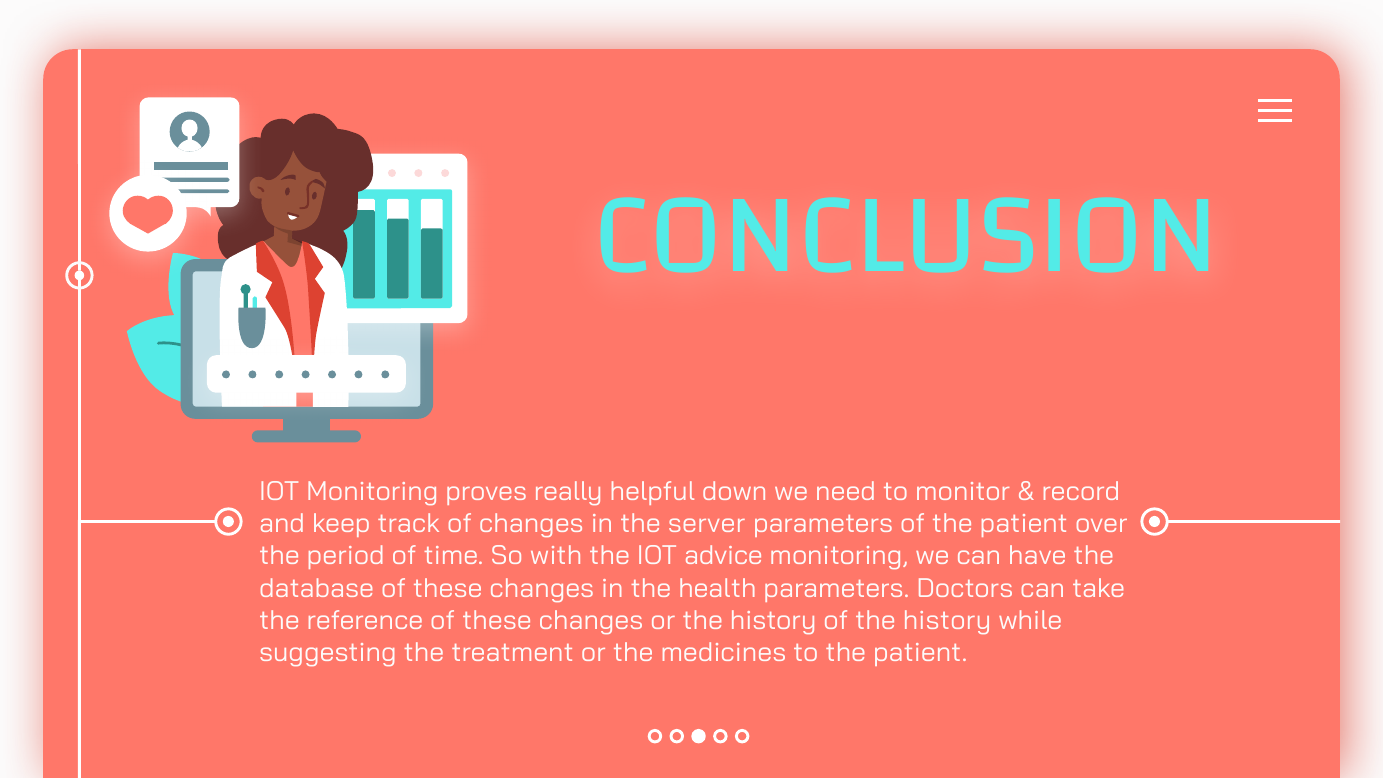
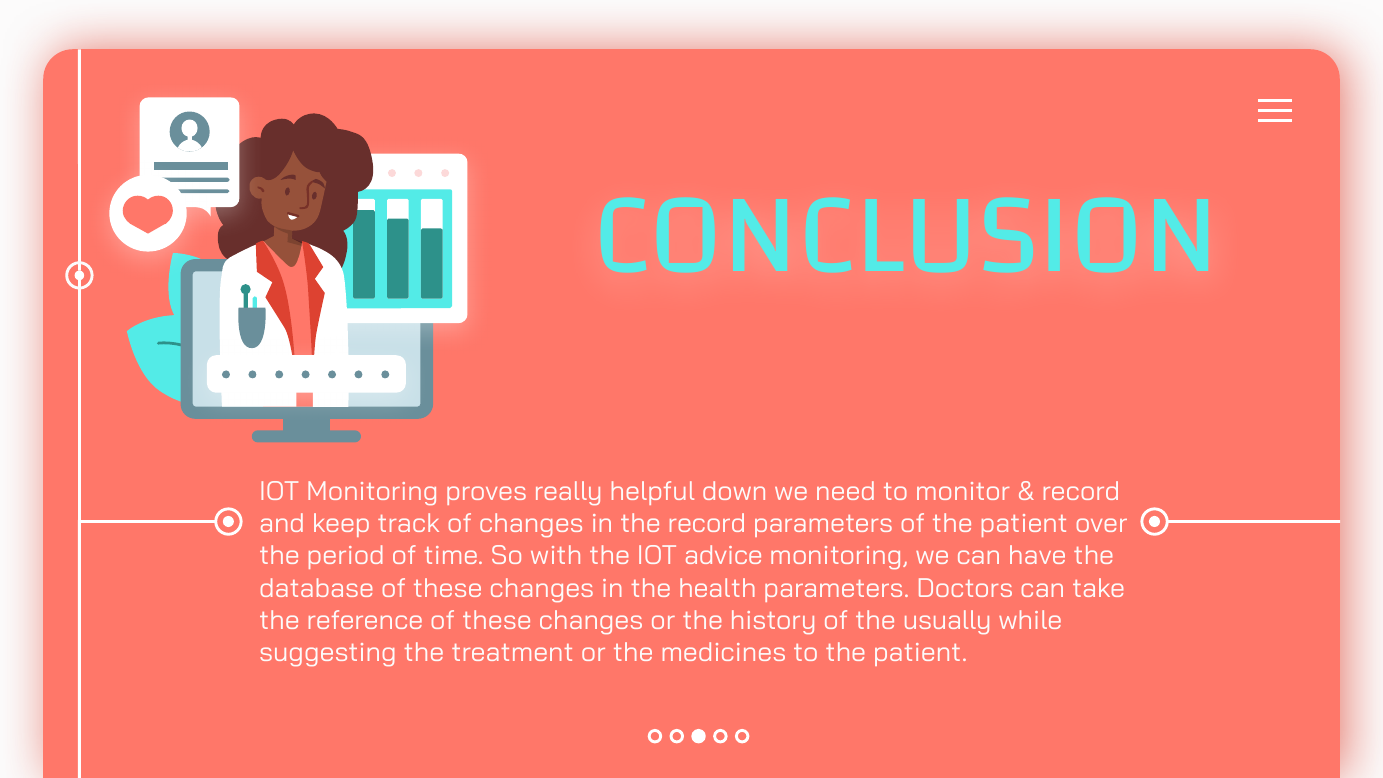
the server: server -> record (707, 524)
of the history: history -> usually (947, 620)
